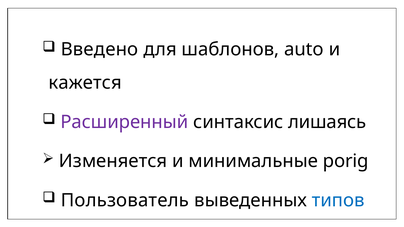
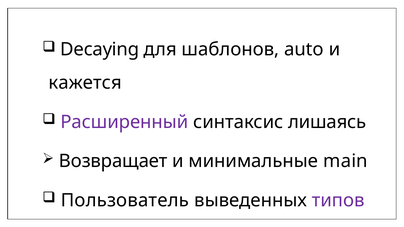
Введено: Введено -> Decaying (100, 50)
Изменяется: Изменяется -> Возвращает (113, 161)
porig: porig -> main (346, 161)
типов colour: blue -> purple (338, 201)
